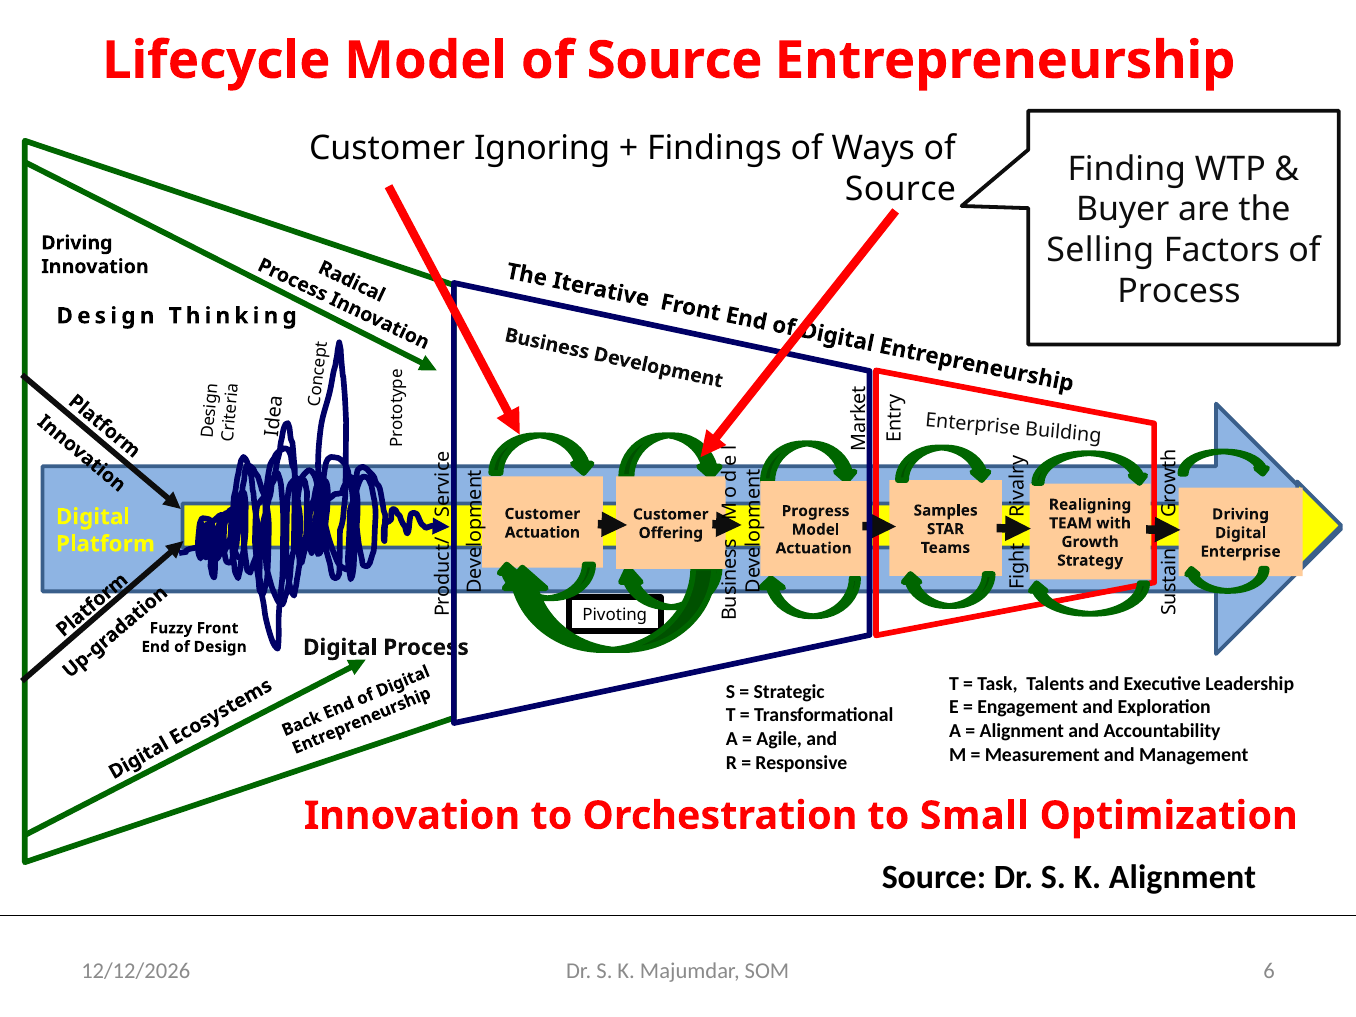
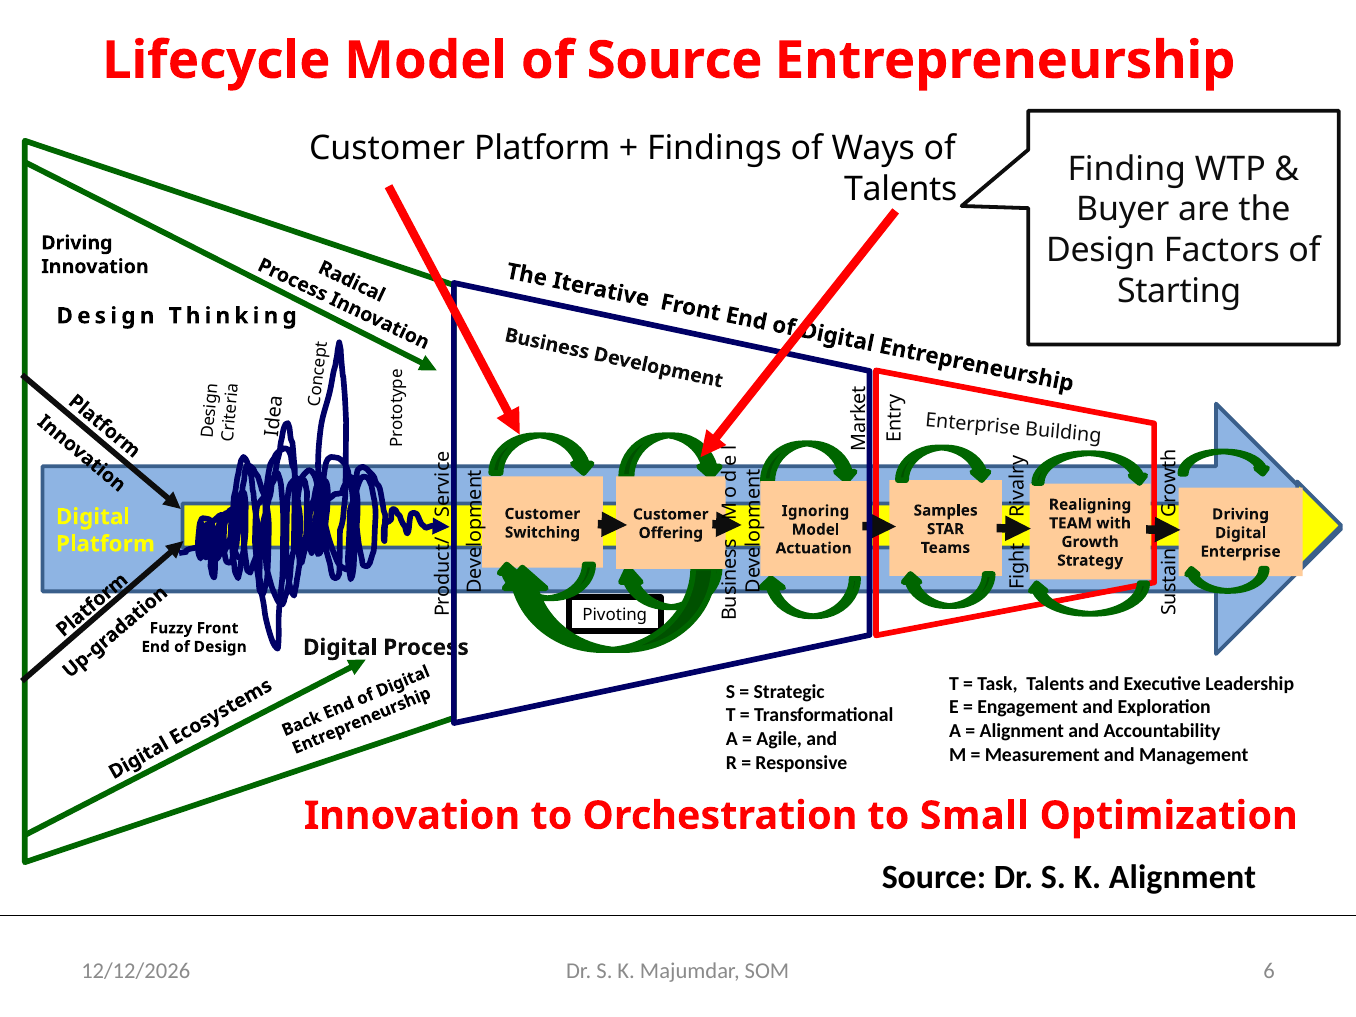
Customer Ignoring: Ignoring -> Platform (542, 148)
Source: Source -> Talents (901, 189)
Selling: Selling -> Design (1101, 250)
Process: Process -> Starting (1179, 291)
Progress: Progress -> Ignoring (816, 511)
Actuation: Actuation -> Switching (542, 533)
